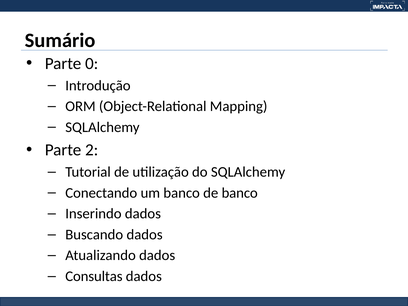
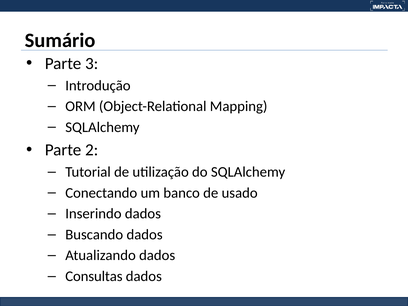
0: 0 -> 3 (92, 63)
de banco: banco -> usado (240, 193)
